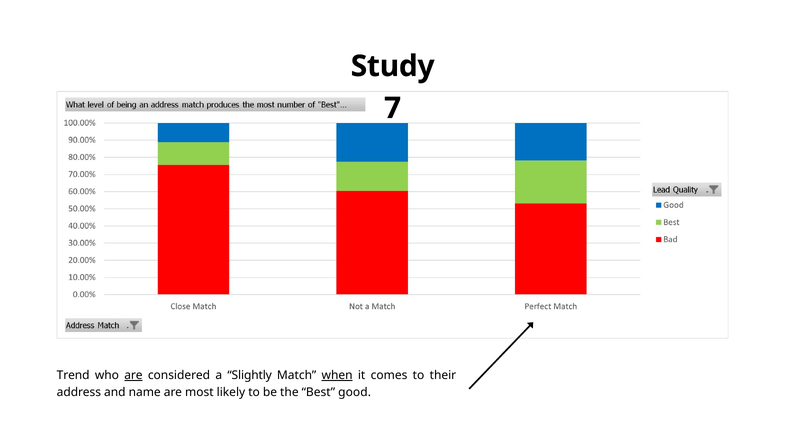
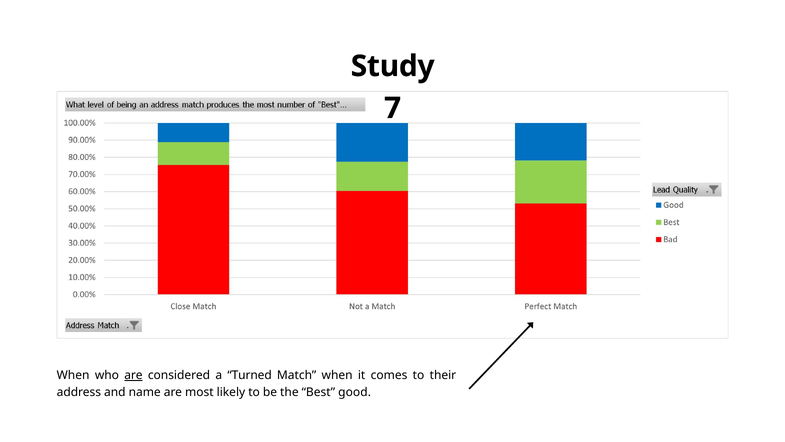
Trend: Trend -> When (73, 375)
Slightly: Slightly -> Turned (250, 375)
when underline: present -> none (337, 375)
